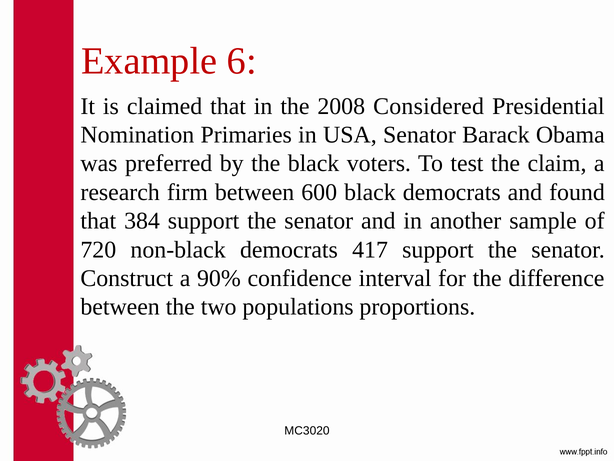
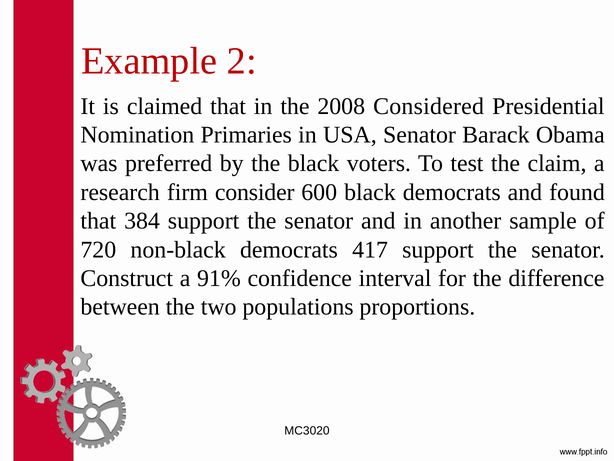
6: 6 -> 2 (242, 61)
firm between: between -> consider (255, 192)
90%: 90% -> 91% (219, 278)
